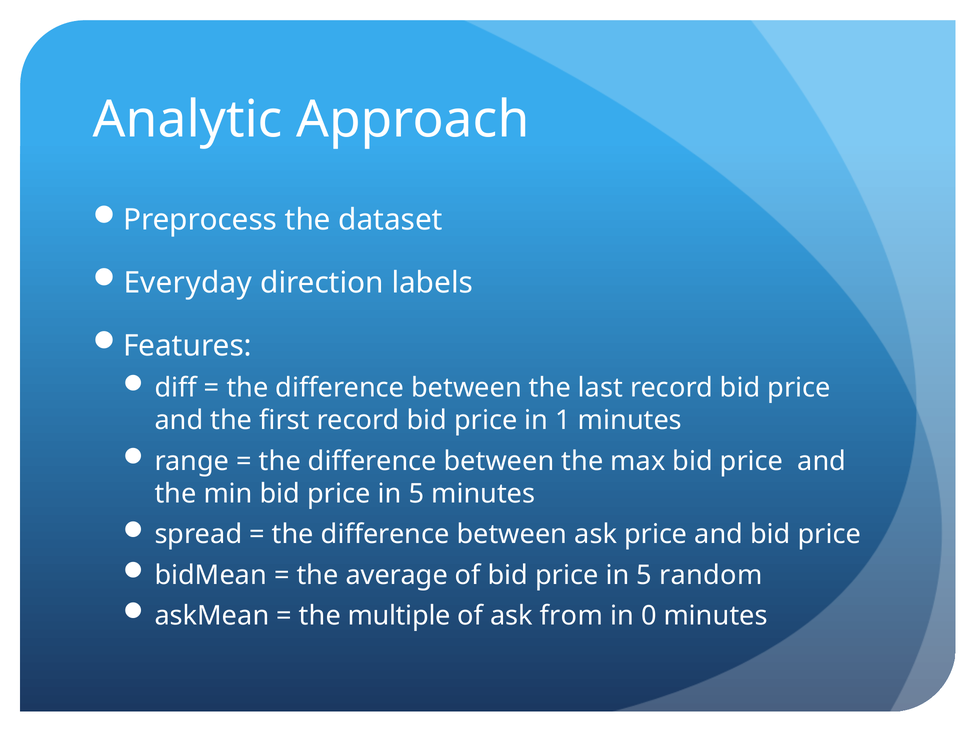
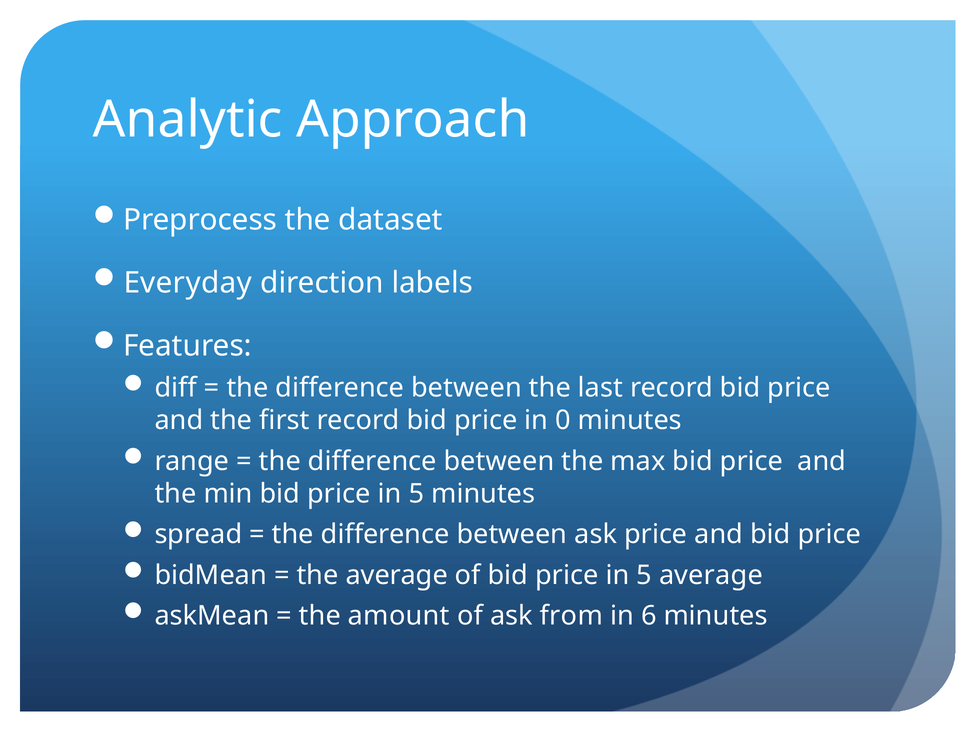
1: 1 -> 0 (563, 421)
5 random: random -> average (711, 575)
multiple: multiple -> amount (399, 616)
0: 0 -> 6 (649, 616)
